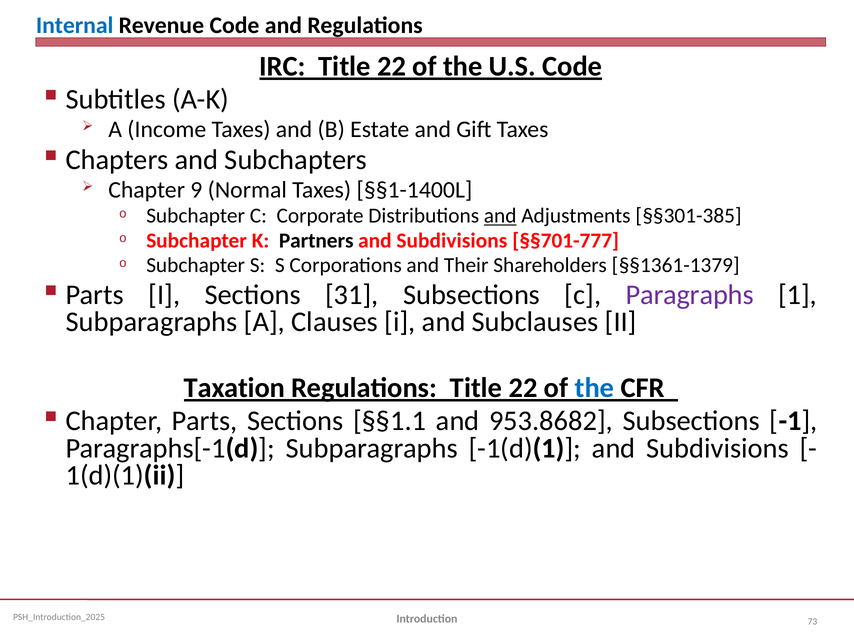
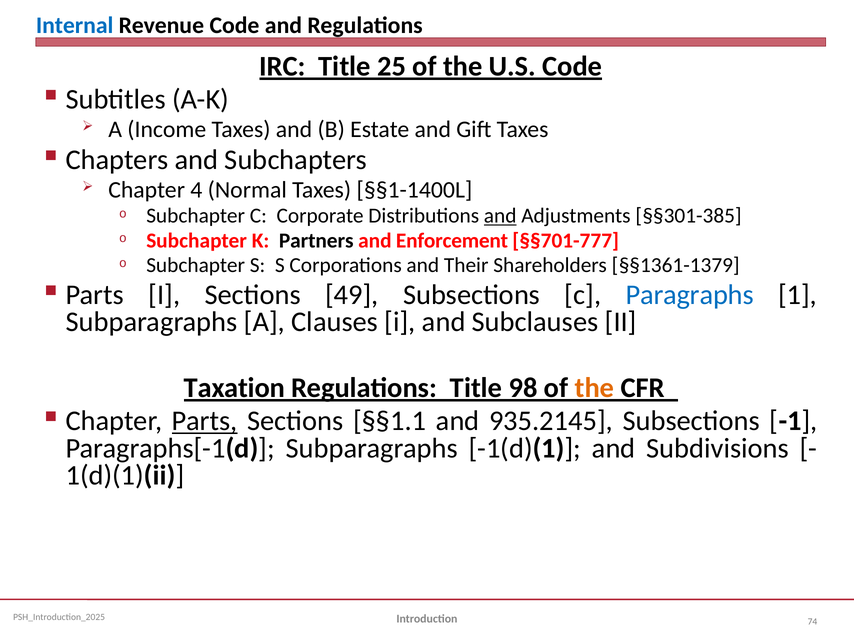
IRC Title 22: 22 -> 25 (392, 66)
9: 9 -> 4 (196, 190)
Subdivisions: Subdivisions -> Enforcement (452, 241)
31: 31 -> 49 (352, 295)
Paragraphs colour: purple -> blue (690, 295)
Regulations Title 22: 22 -> 98 (523, 388)
the colour: blue -> orange (594, 388)
Parts underline: none -> present (205, 421)
953.8682: 953.8682 -> 935.2145 (551, 421)
73: 73 -> 74 (813, 622)
